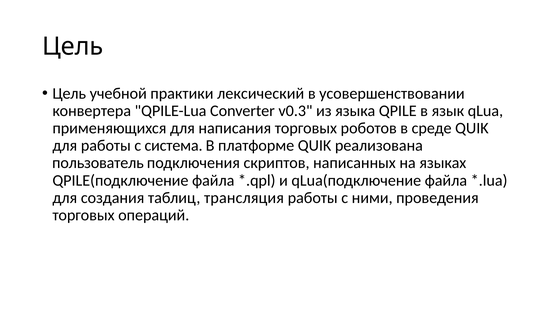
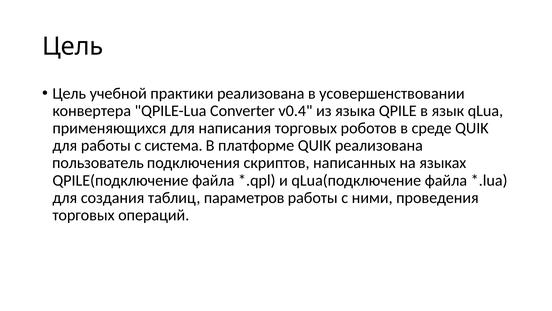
практики лексический: лексический -> реализована (261, 93)
v0.3: v0.3 -> v0.4 (295, 111)
трансляция: трансляция -> параметров (244, 197)
